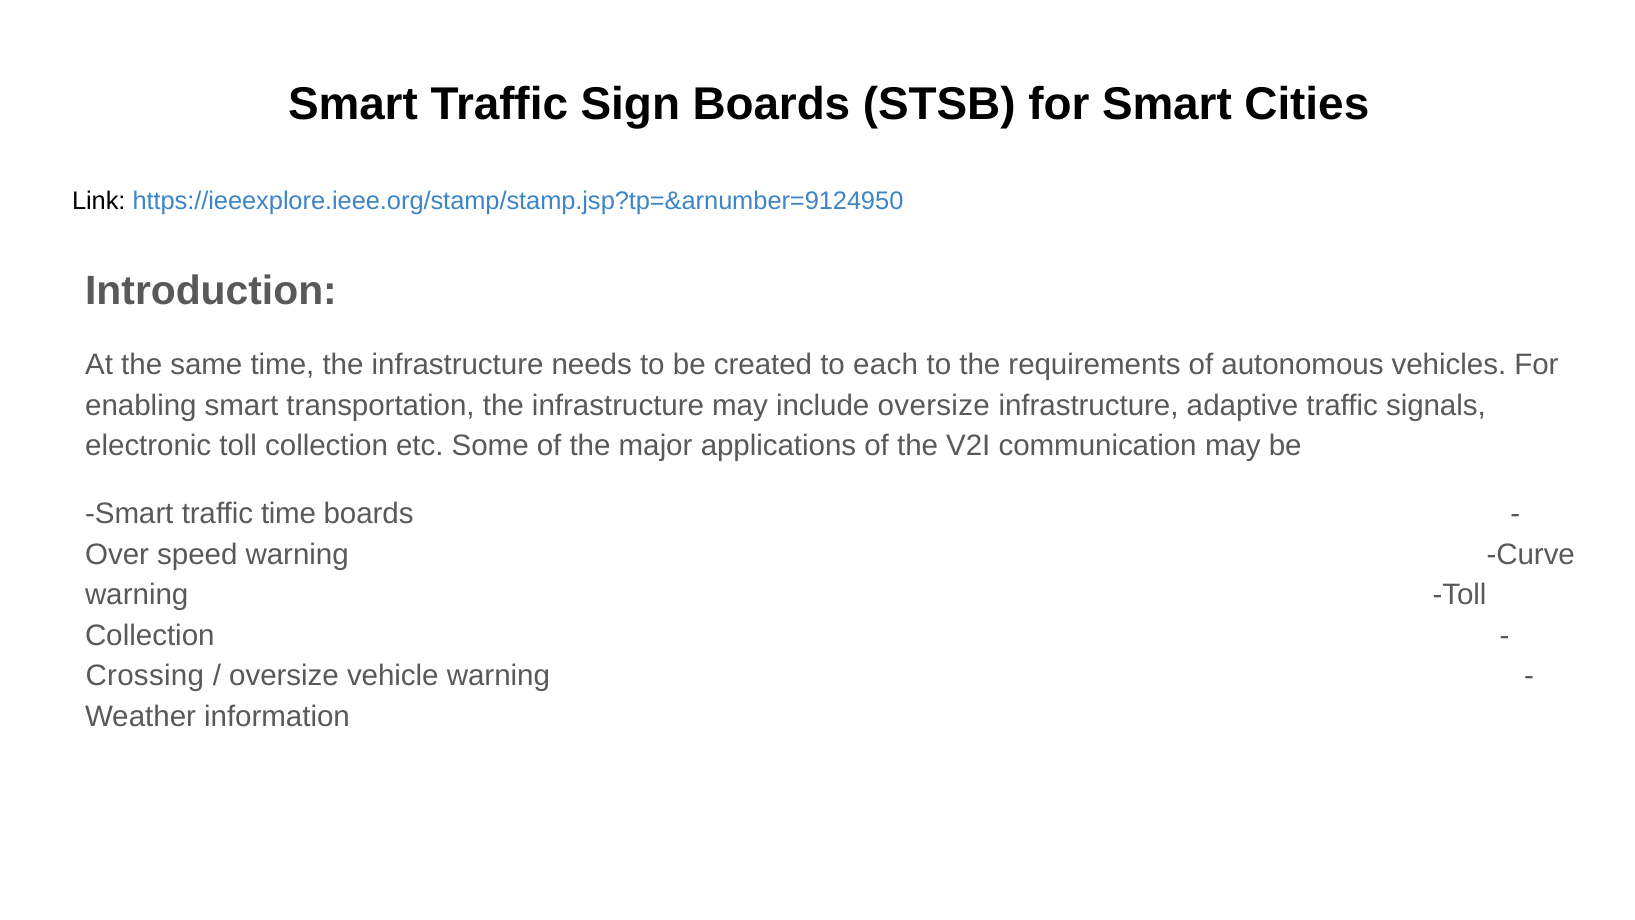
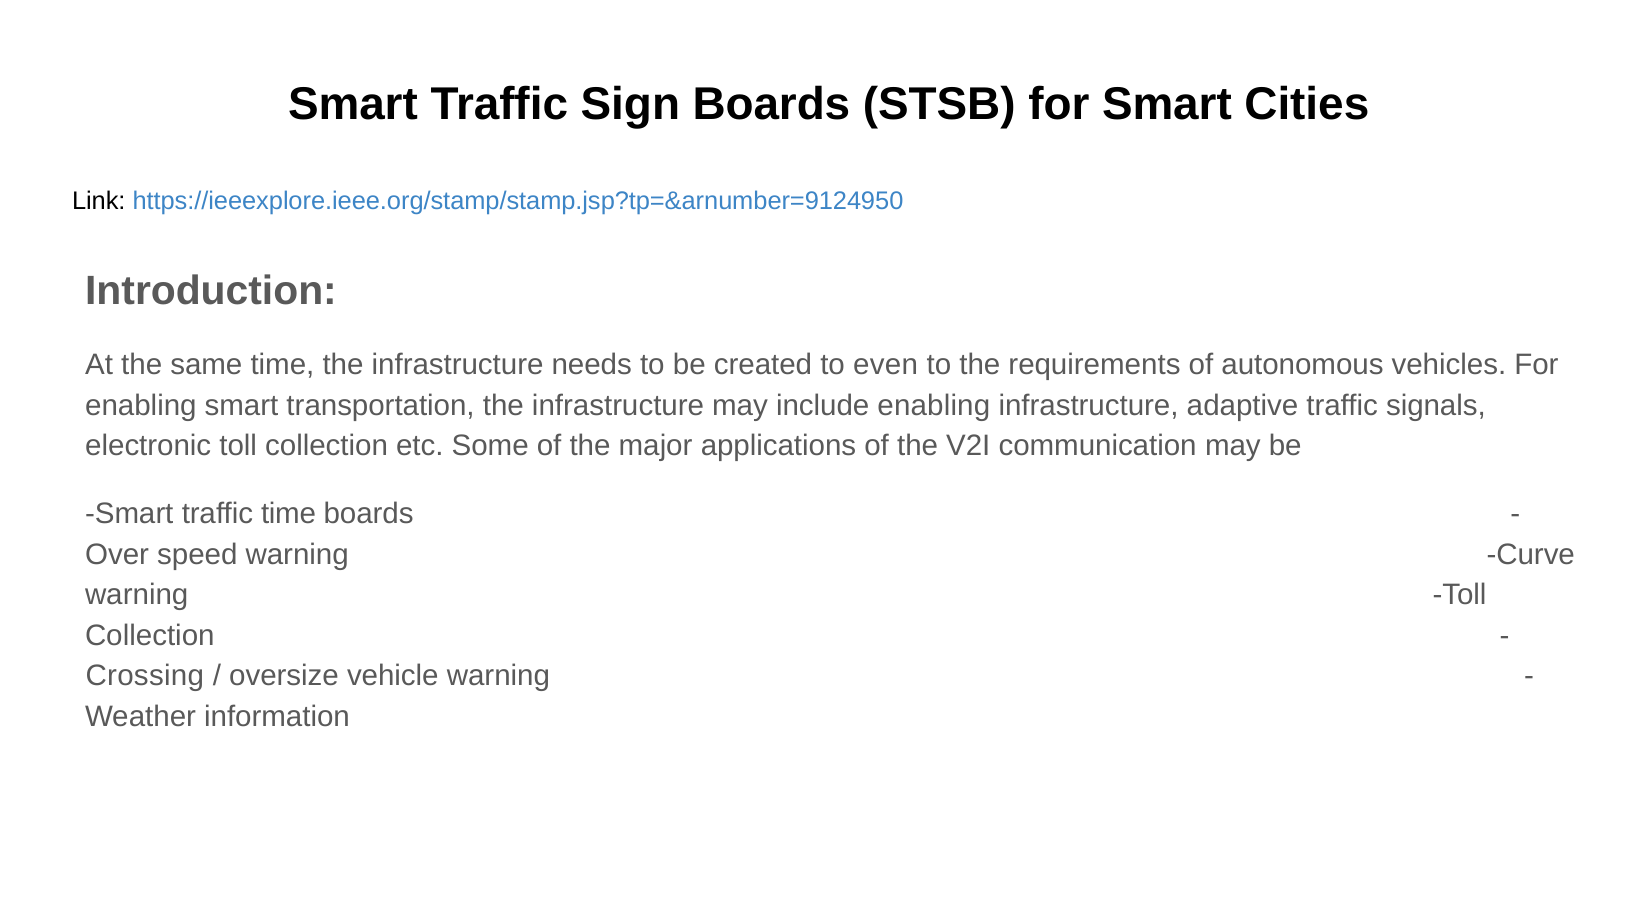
each: each -> even (886, 365)
include oversize: oversize -> enabling (934, 405)
